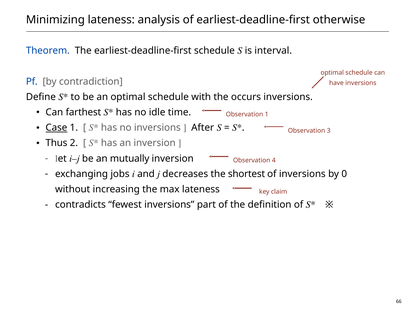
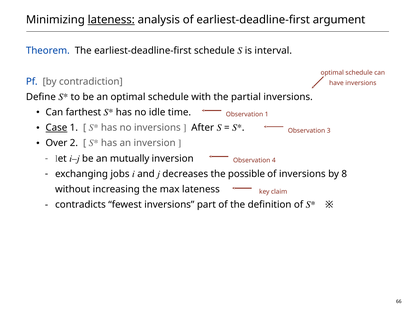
lateness underline: none -> present (111, 20)
otherwise: otherwise -> argument (339, 20)
occurs: occurs -> partial (246, 97)
Thus: Thus -> Over (56, 143)
shortest: shortest -> possible (247, 174)
0: 0 -> 8 (344, 174)
